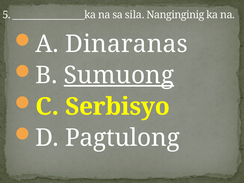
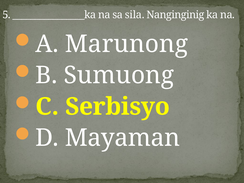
Dinaranas: Dinaranas -> Marunong (127, 44)
Sumuong underline: present -> none (119, 75)
Pagtulong: Pagtulong -> Mayaman (122, 138)
